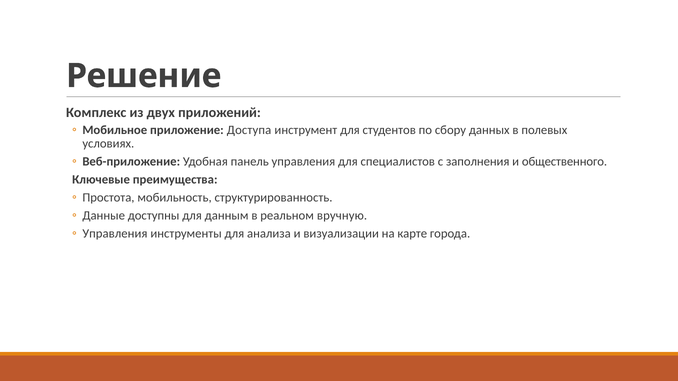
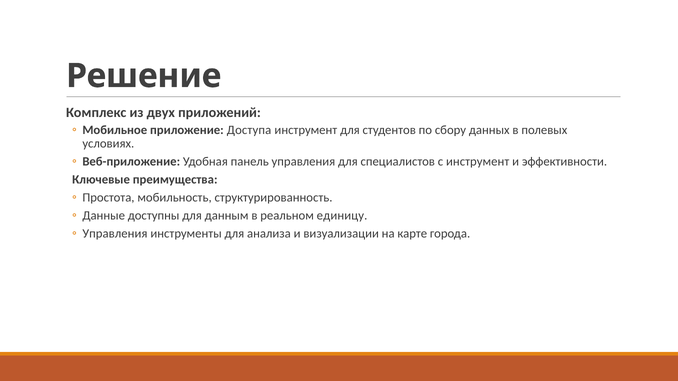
с заполнения: заполнения -> инструмент (478, 162)
общественного: общественного -> эффективности (565, 162)
вручную: вручную -> единицу (342, 216)
